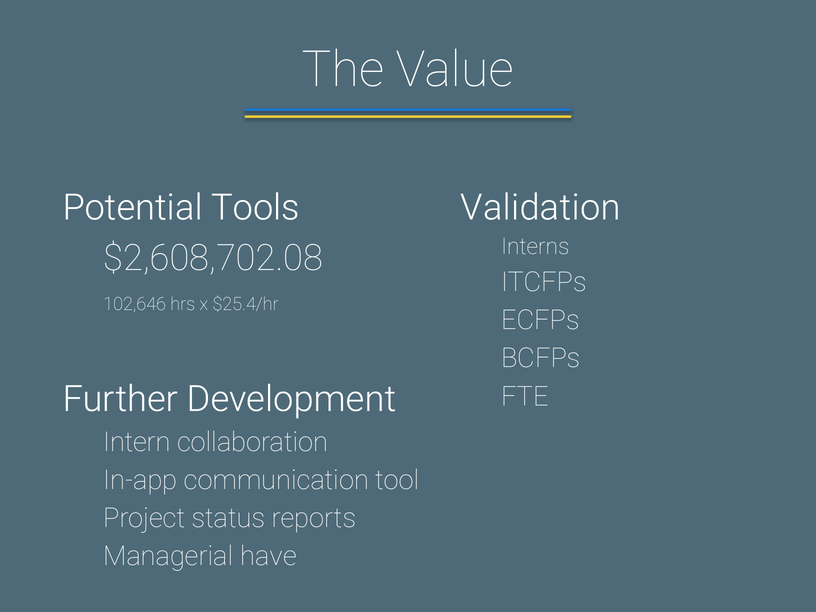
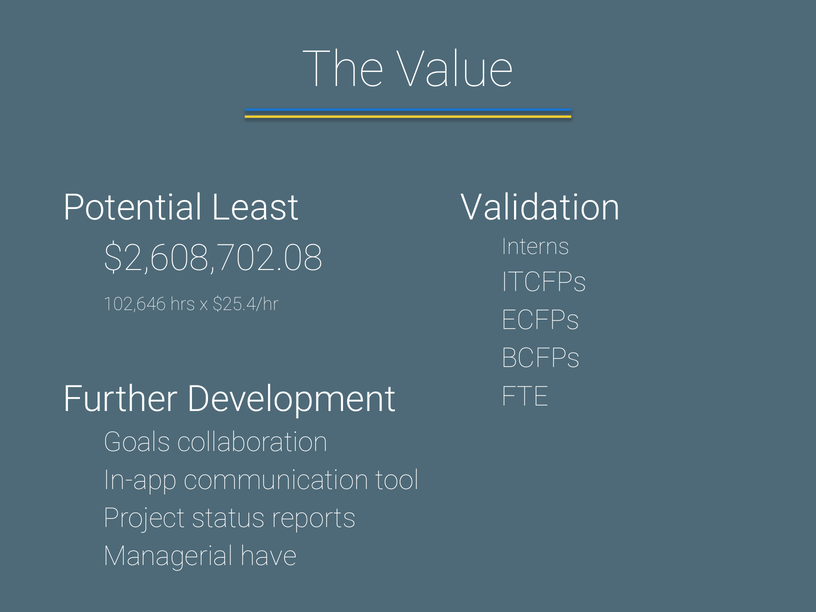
Tools: Tools -> Least (255, 208)
Intern: Intern -> Goals (137, 442)
